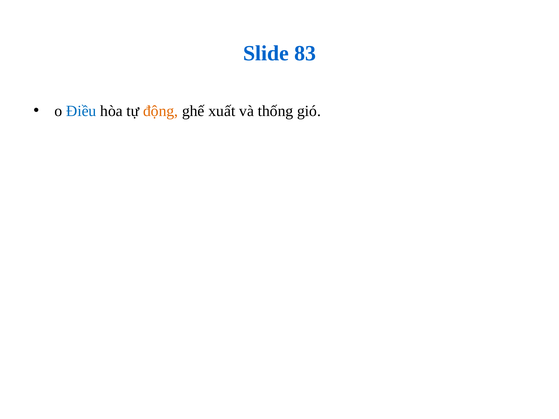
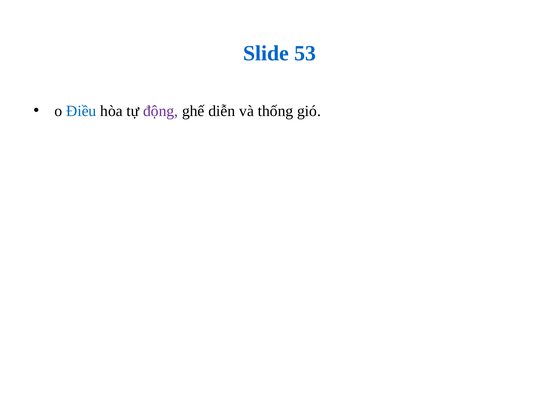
83: 83 -> 53 (305, 53)
động colour: orange -> purple (161, 111)
xuất: xuất -> diễn (222, 111)
